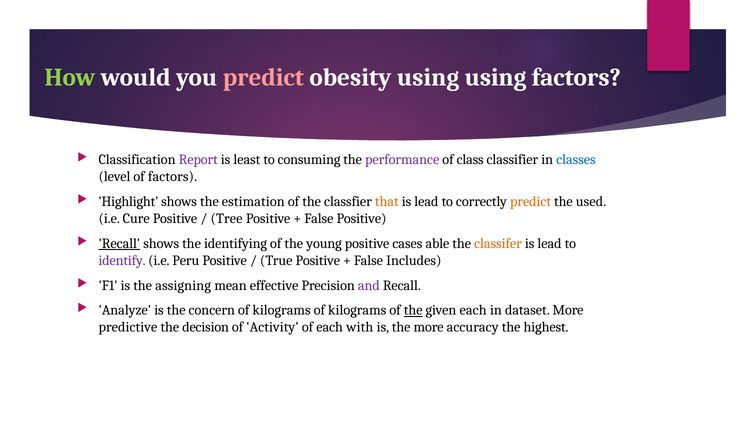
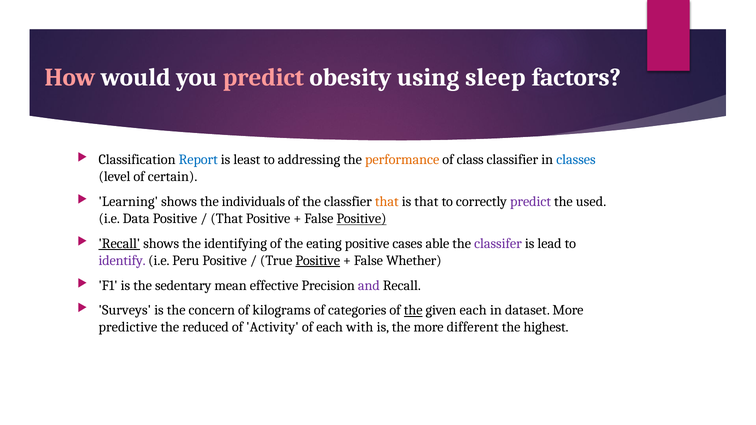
How colour: light green -> pink (70, 78)
using using: using -> sleep (495, 78)
Report colour: purple -> blue (198, 160)
consuming: consuming -> addressing (309, 160)
performance colour: purple -> orange (402, 160)
of factors: factors -> certain (173, 177)
Highlight: Highlight -> Learning (128, 202)
estimation: estimation -> individuals (253, 202)
lead: lead -> that (426, 202)
predict colour: orange -> purple (531, 202)
Cure: Cure -> Data (136, 219)
Tree: Tree -> That (227, 219)
Positive underline: none -> present (361, 219)
young: young -> eating (324, 244)
classifer colour: orange -> purple (498, 244)
Positive underline: none -> present (318, 261)
Includes: Includes -> Whether (414, 261)
assigning: assigning -> sedentary (183, 286)
Analyze: Analyze -> Surveys (125, 310)
kilograms: kilograms -> categories (357, 310)
decision: decision -> reduced (206, 327)
accuracy: accuracy -> different (473, 327)
